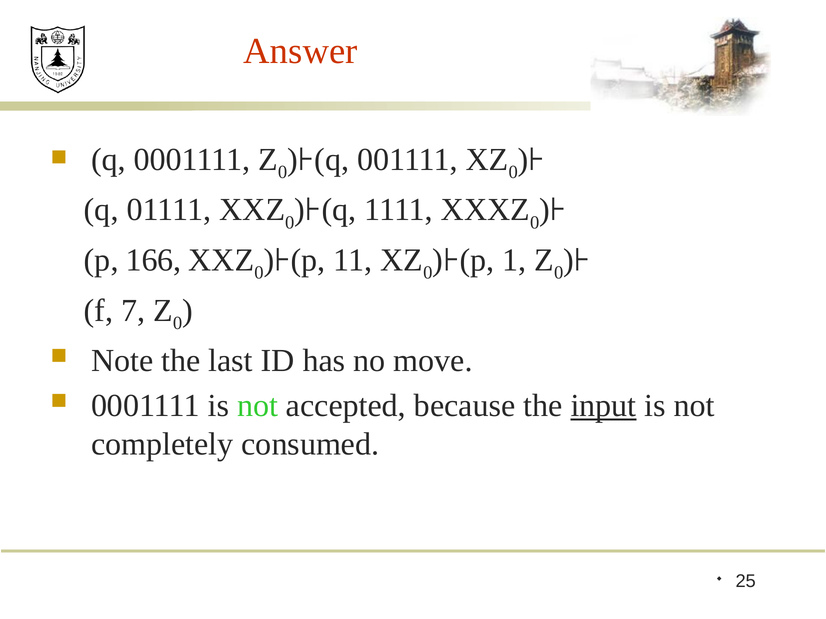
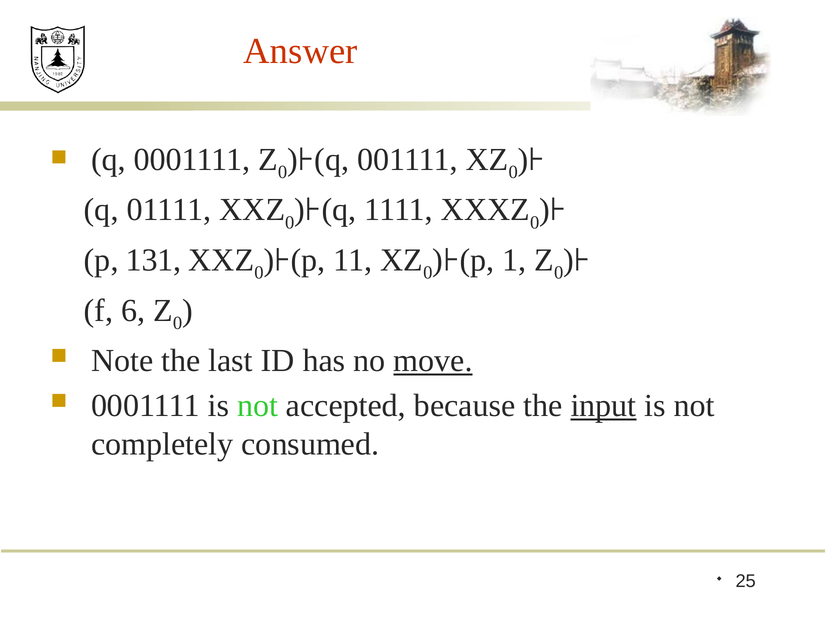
166: 166 -> 131 (154, 260)
7: 7 -> 6 (133, 311)
move underline: none -> present (433, 361)
